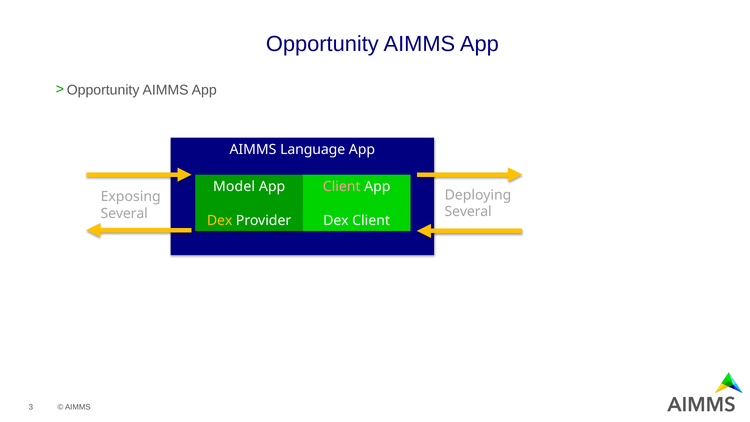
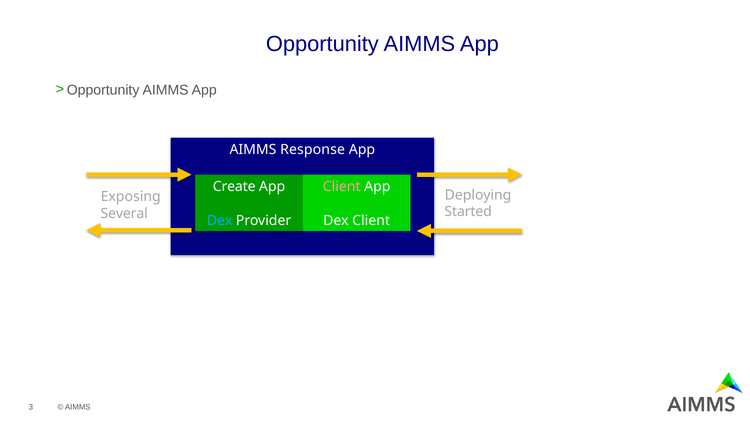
Language: Language -> Response (313, 150)
Model: Model -> Create (234, 187)
Several: Several -> Started (468, 212)
Dex colour: yellow -> light blue (220, 221)
